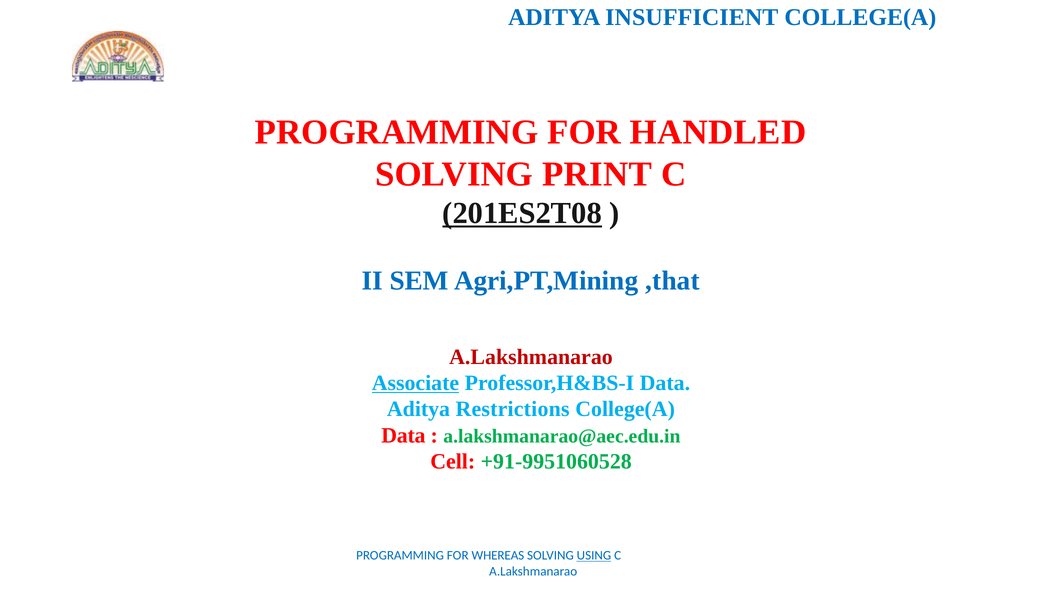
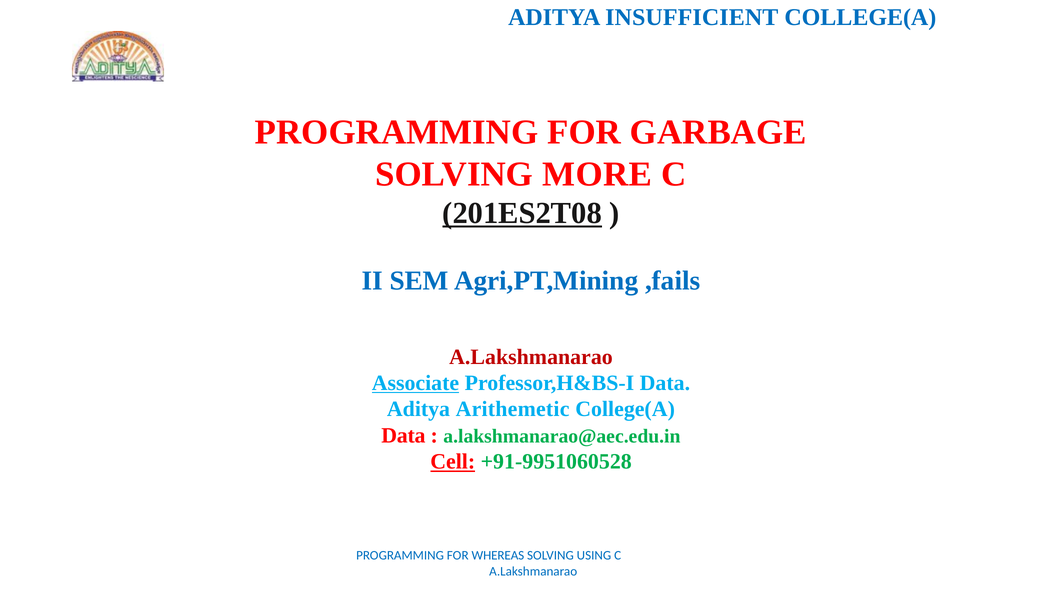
HANDLED: HANDLED -> GARBAGE (718, 132)
PRINT: PRINT -> MORE (597, 174)
,that: ,that -> ,fails (673, 281)
Restrictions: Restrictions -> Arithemetic (513, 409)
Cell underline: none -> present (453, 462)
USING underline: present -> none (594, 556)
